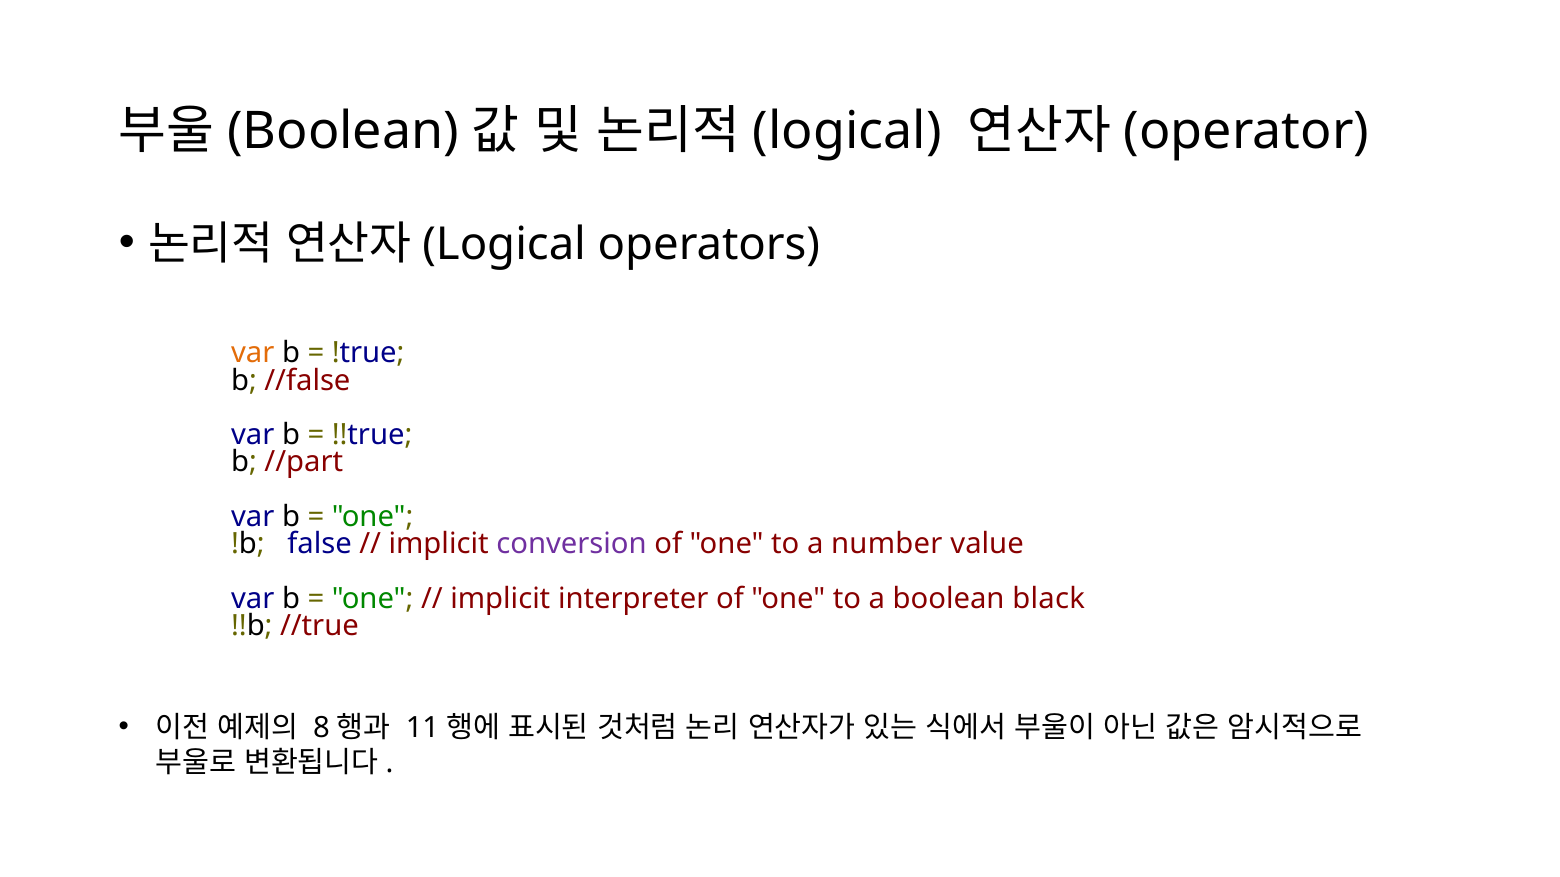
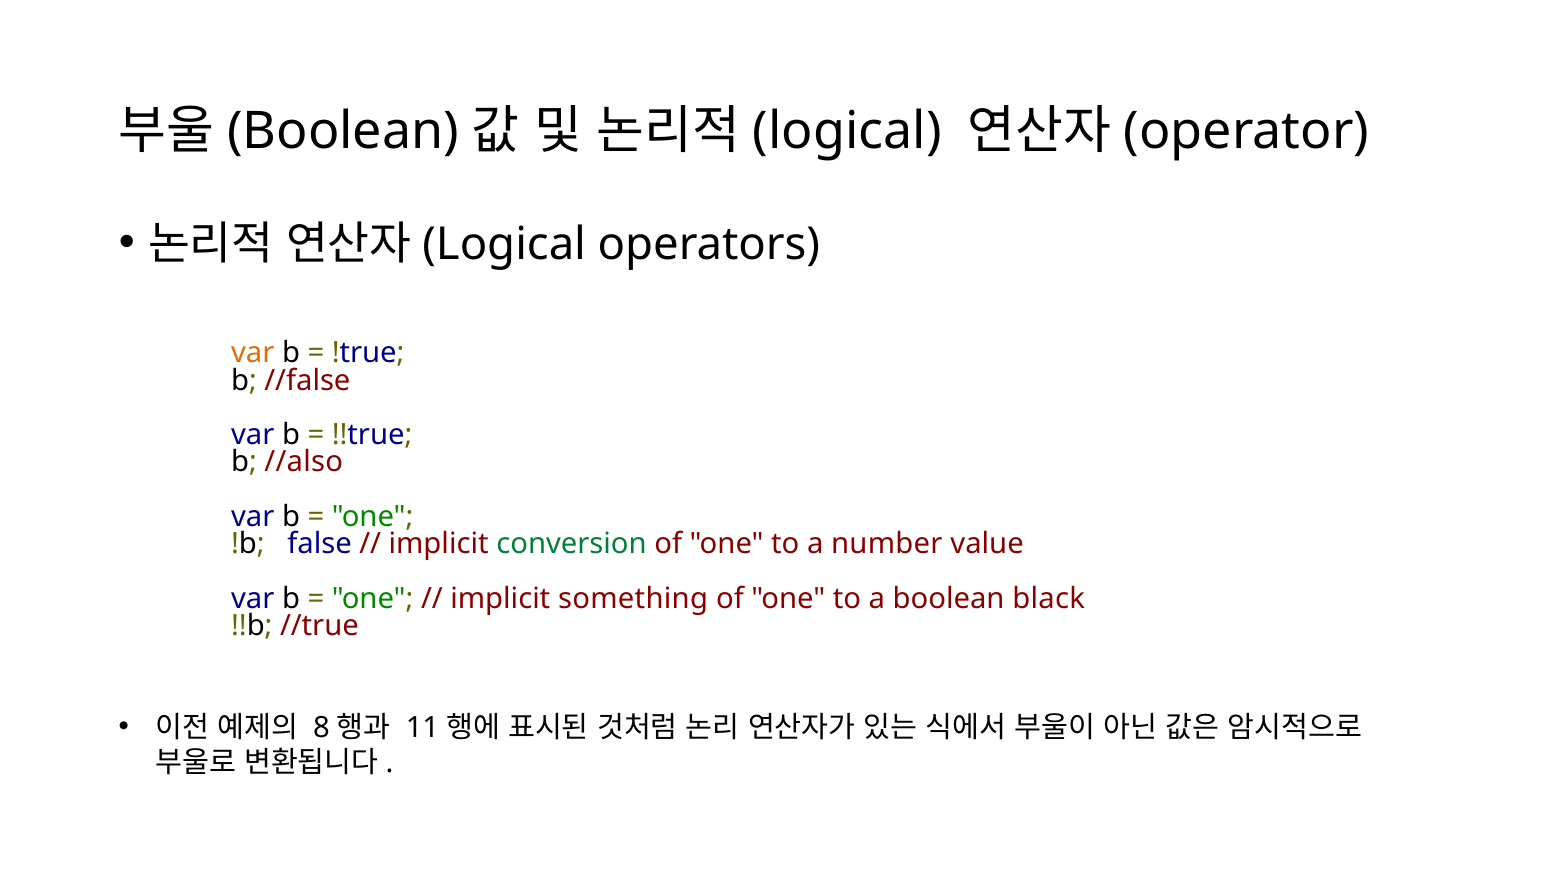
//part: //part -> //also (304, 463)
conversion colour: purple -> green (572, 544)
interpreter: interpreter -> something (633, 599)
